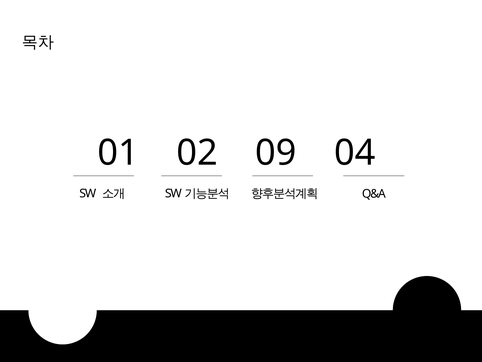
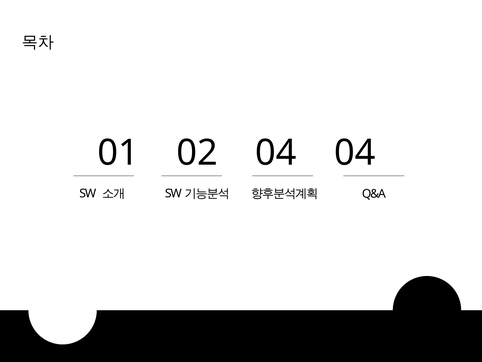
02 09: 09 -> 04 (276, 153)
